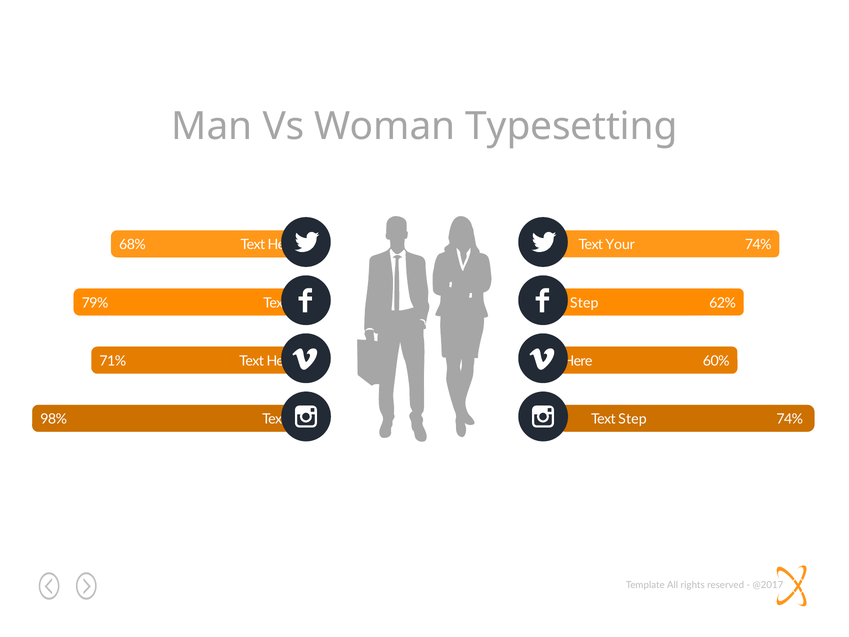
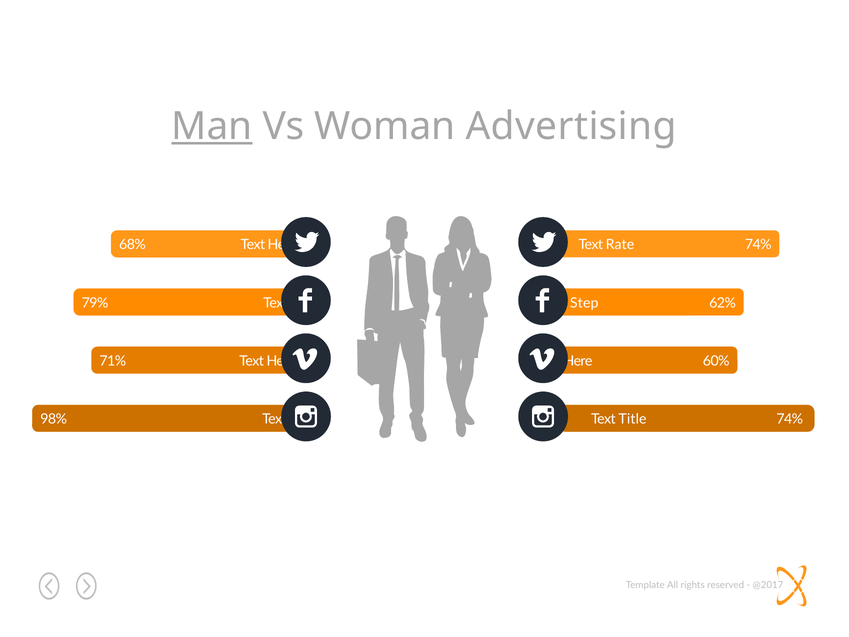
Man underline: none -> present (212, 127)
Typesetting: Typesetting -> Advertising (571, 127)
Your: Your -> Rate (620, 245)
Step: Step -> Title (632, 419)
